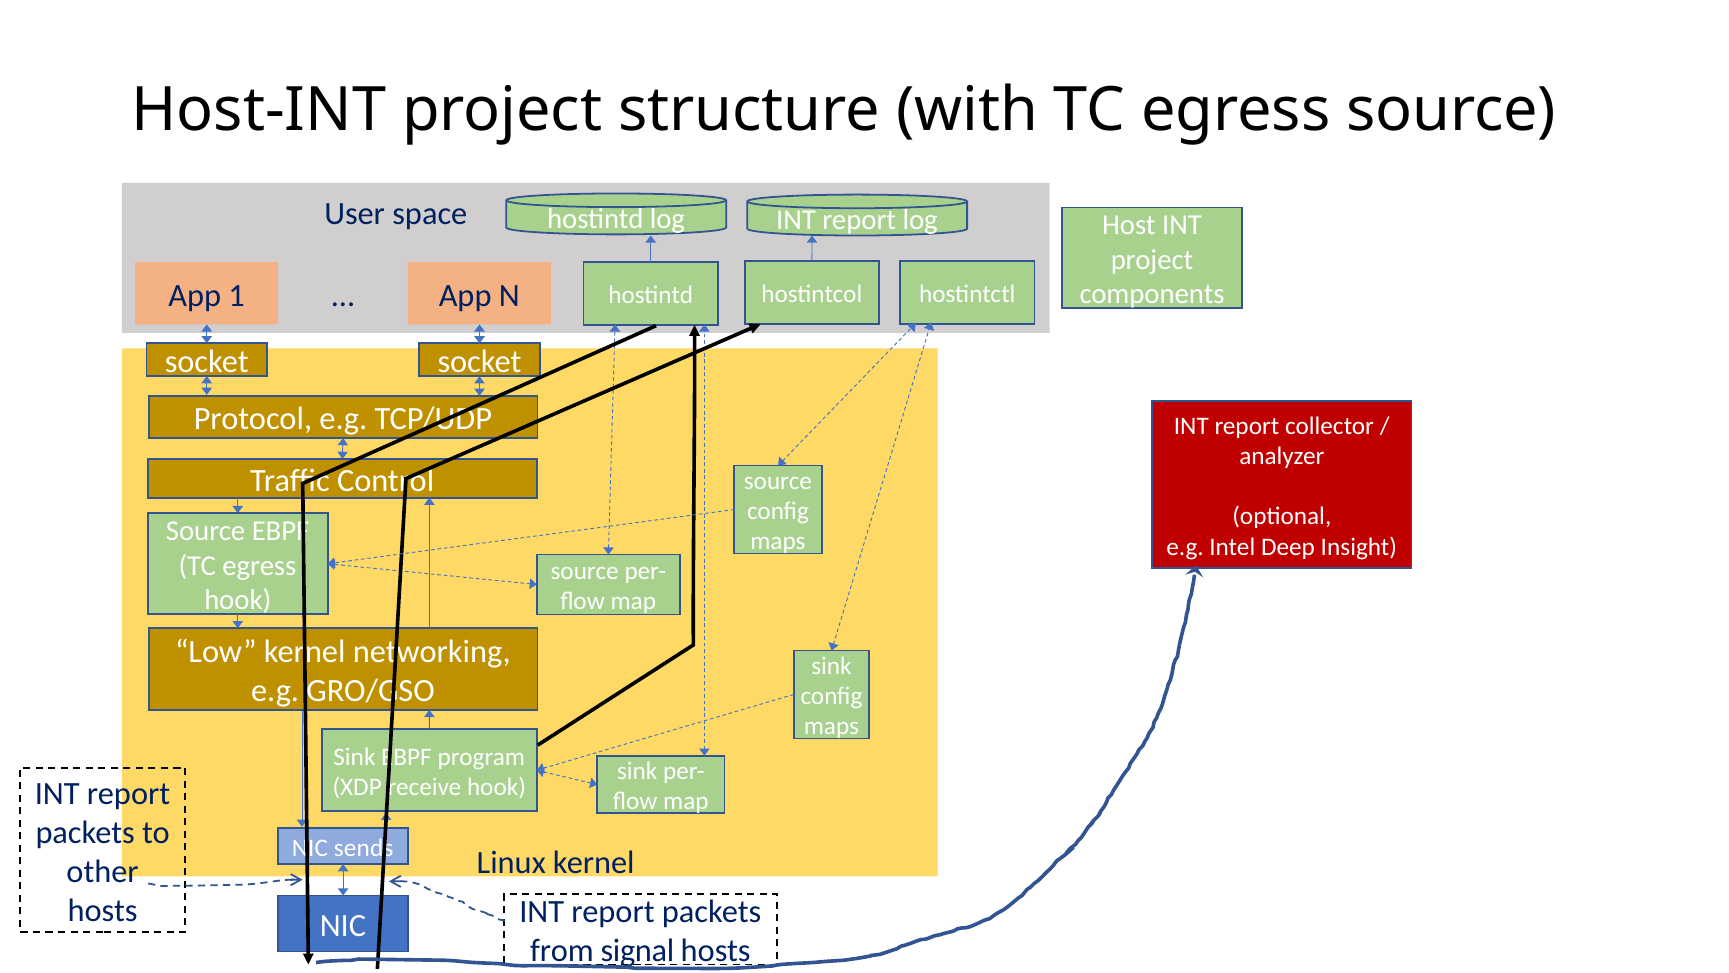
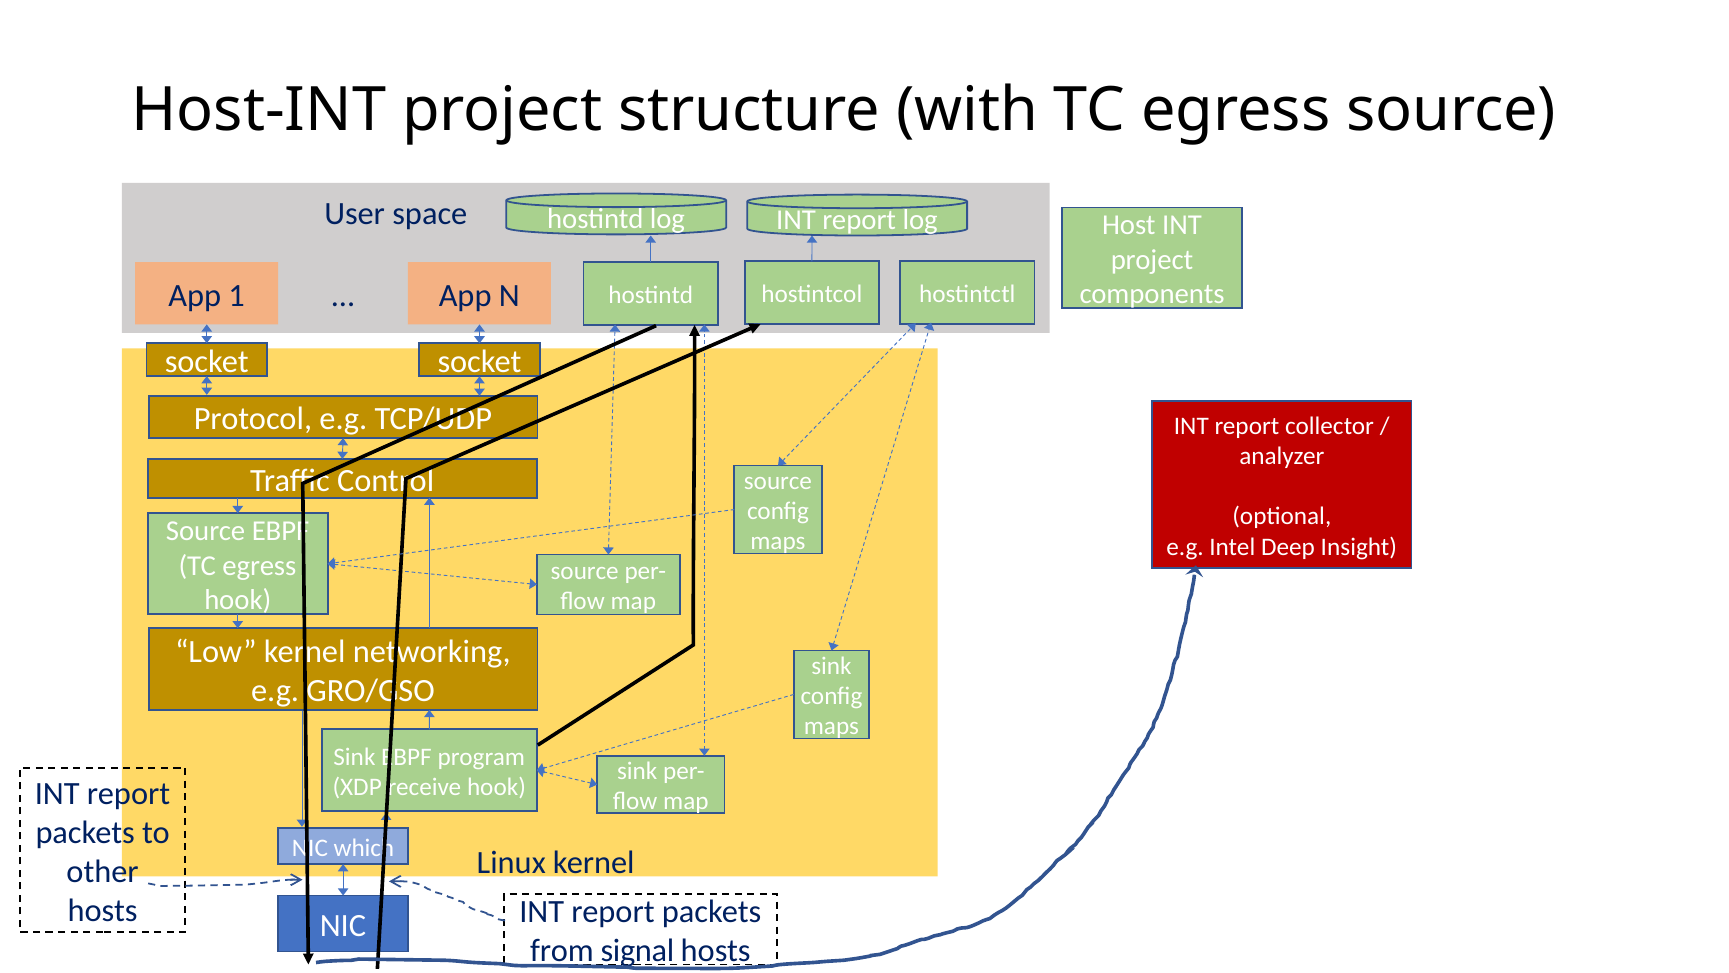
sends: sends -> which (364, 848)
